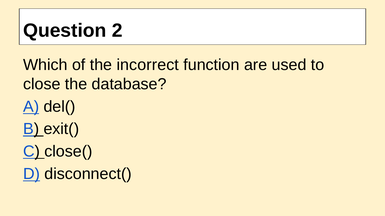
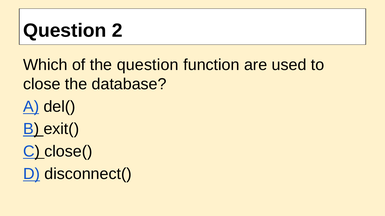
the incorrect: incorrect -> question (148, 65)
